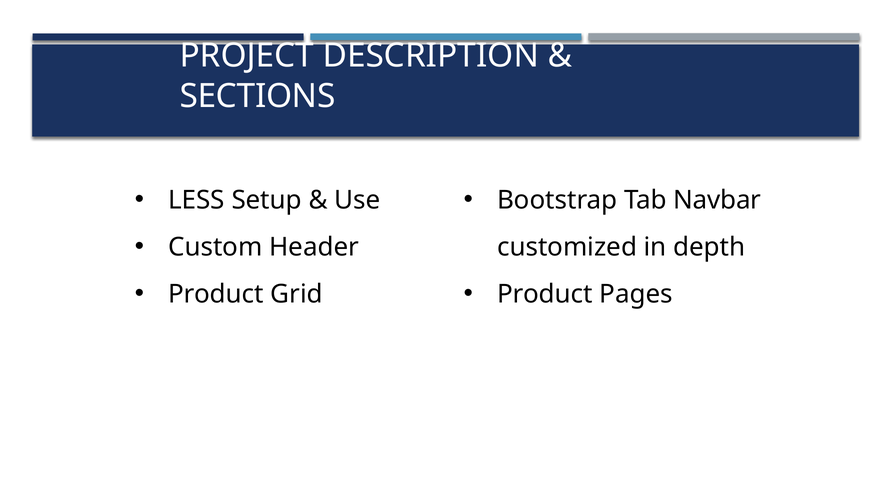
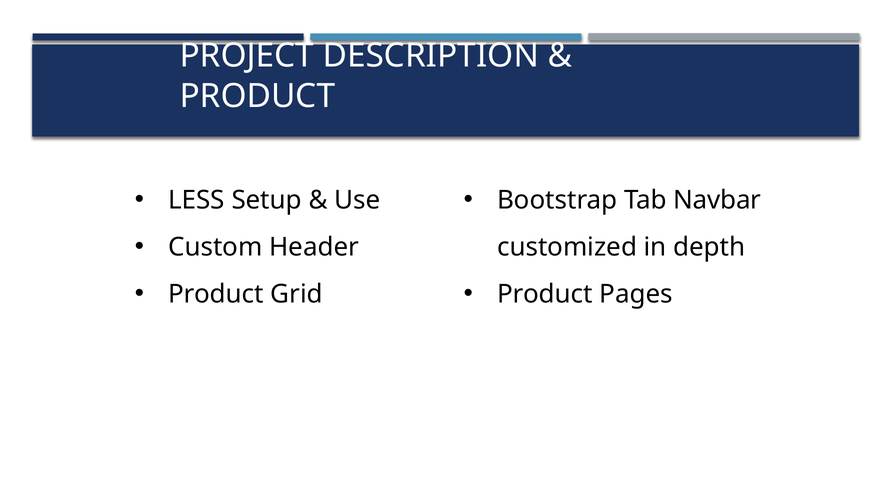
SECTIONS: SECTIONS -> PRODUCT (257, 96)
